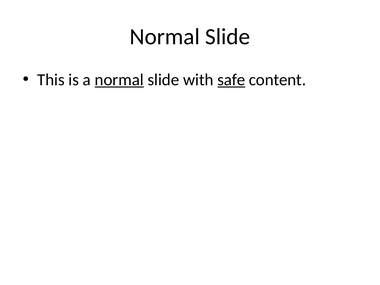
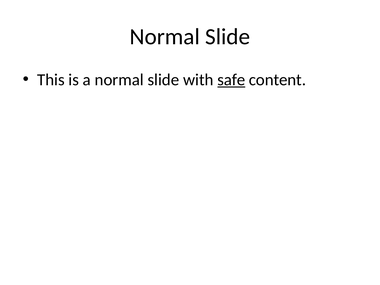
normal underline: present -> none (119, 80)
